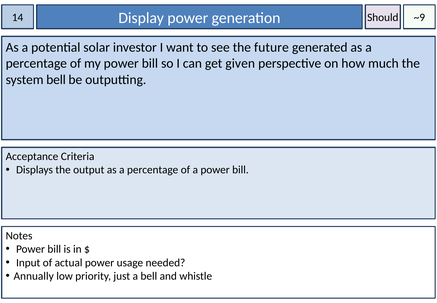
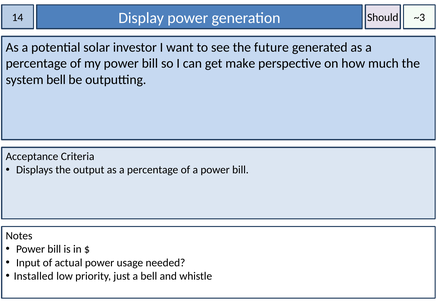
~9: ~9 -> ~3 (419, 18)
given: given -> make (240, 63)
Annually: Annually -> Installed (34, 276)
